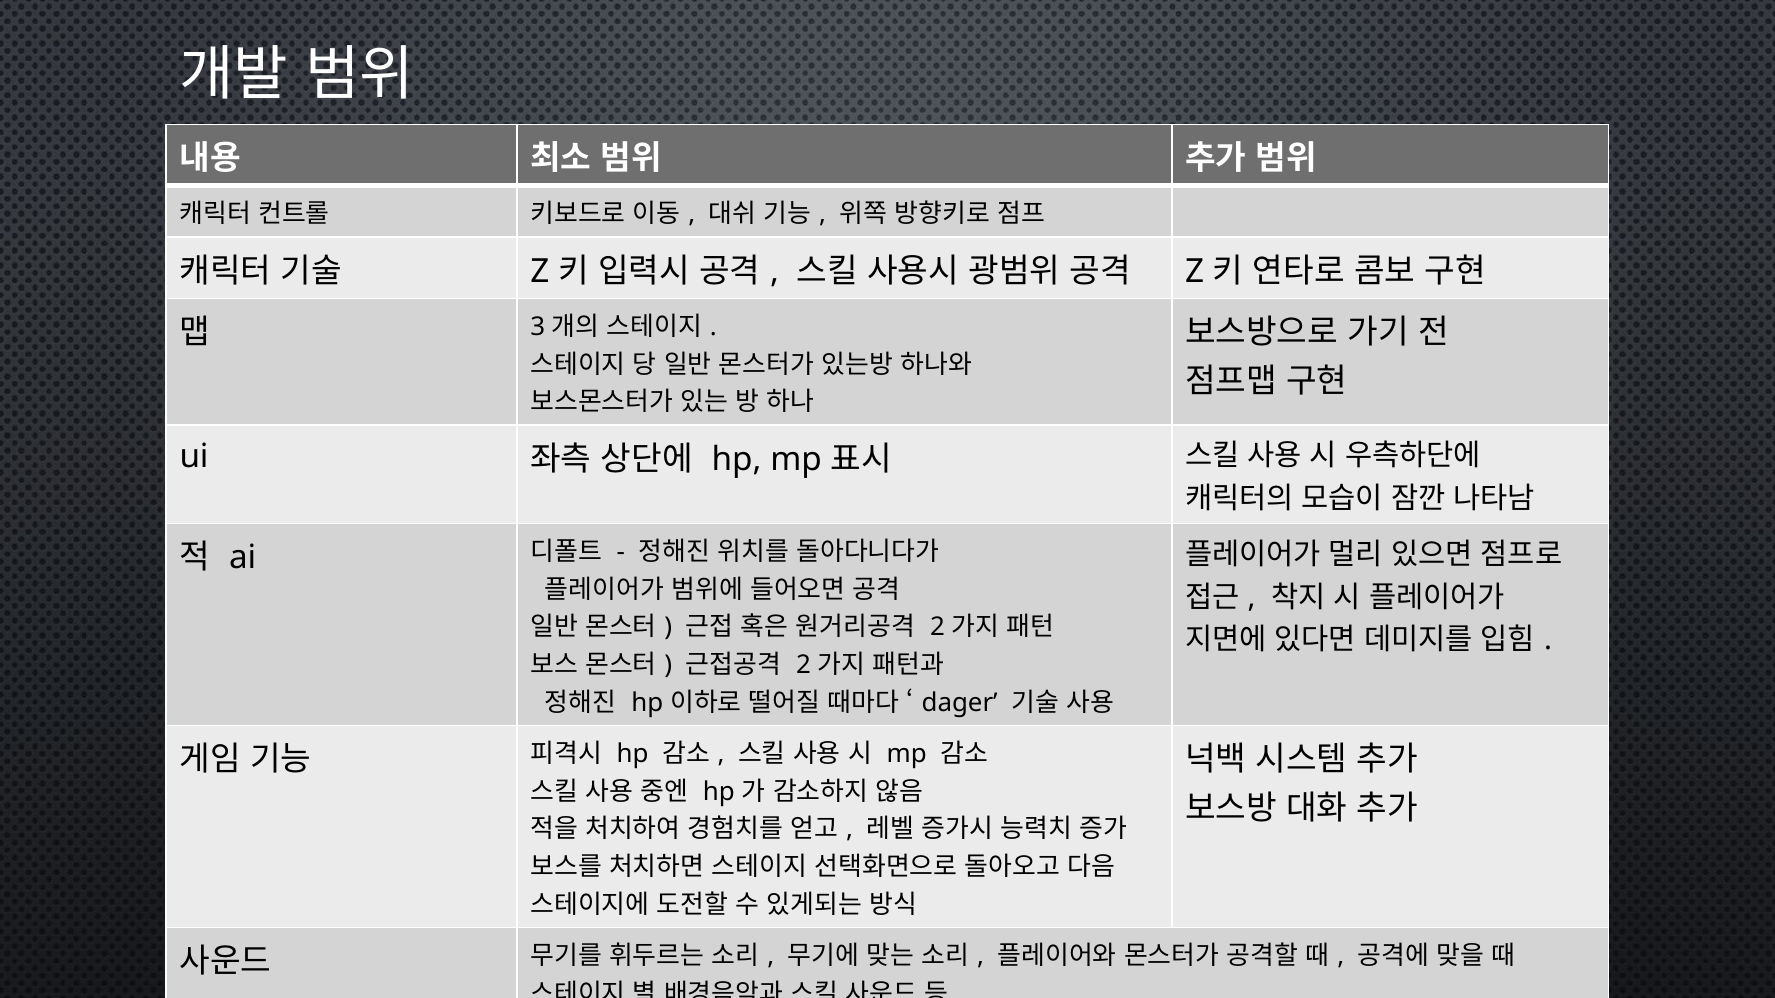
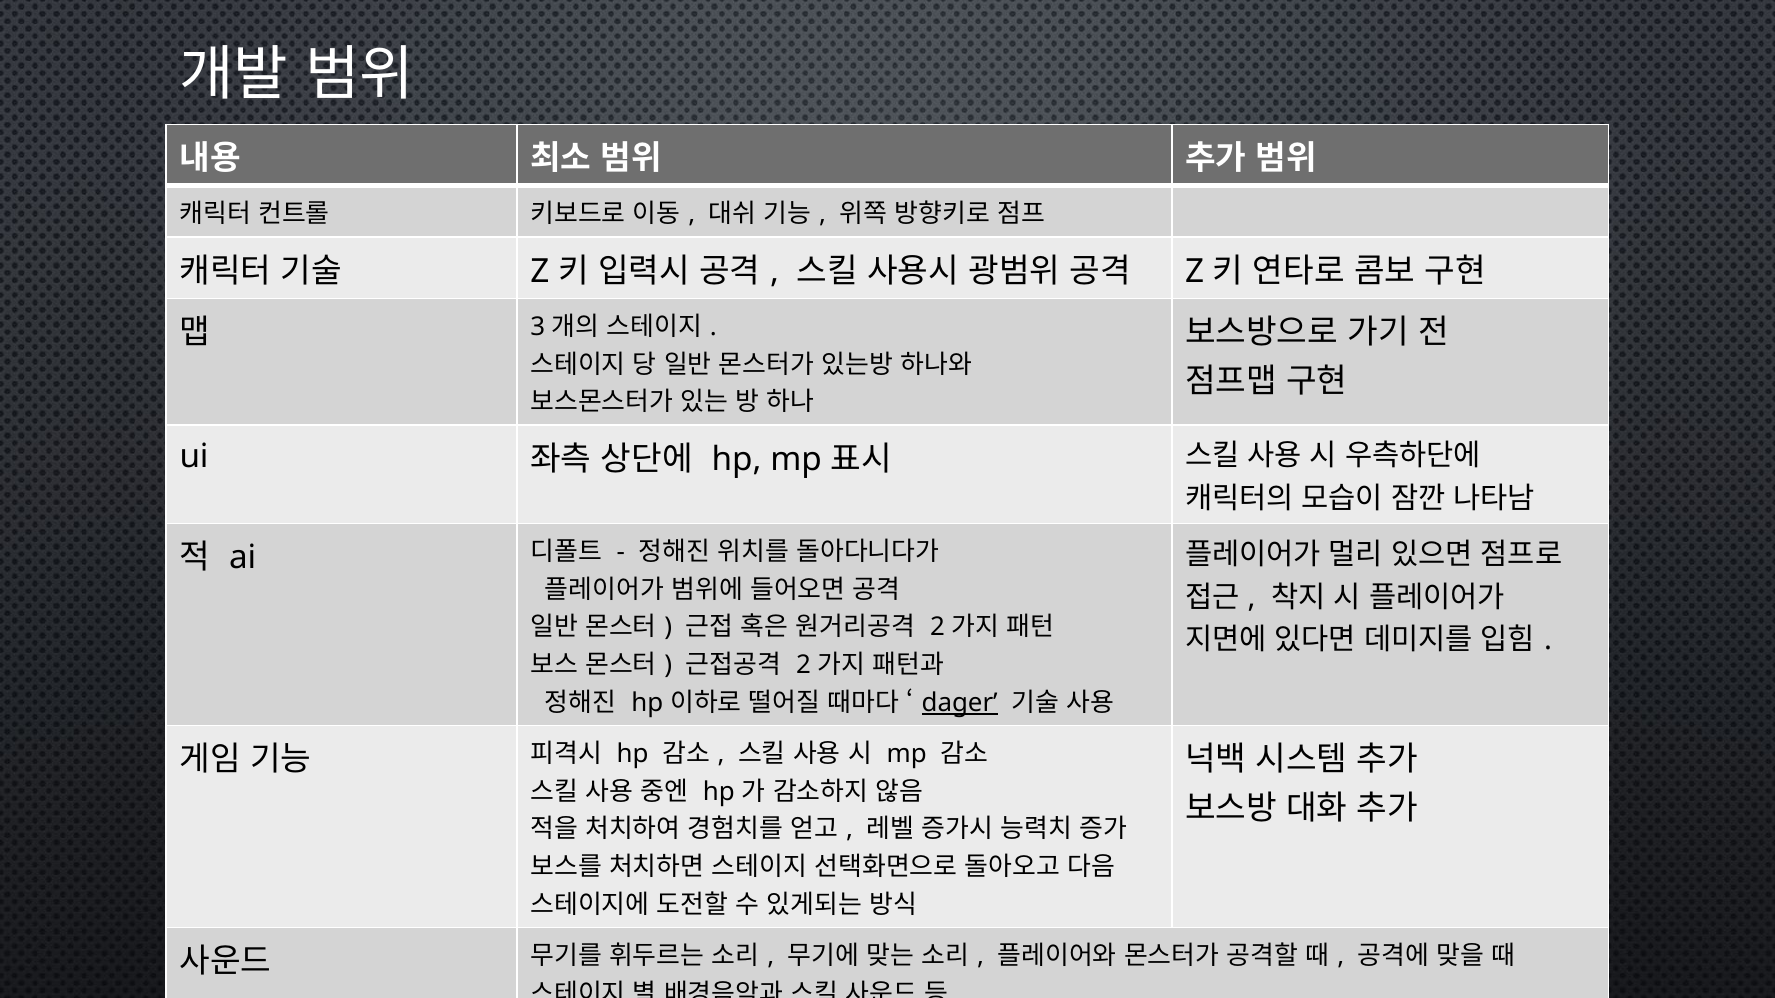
dager underline: none -> present (960, 703)
